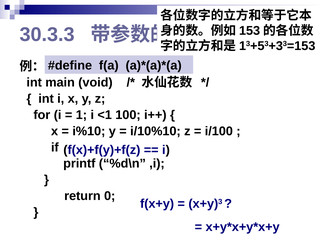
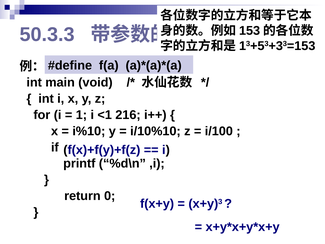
30.3.3: 30.3.3 -> 50.3.3 (47, 35)
100: 100 -> 216 (128, 115)
